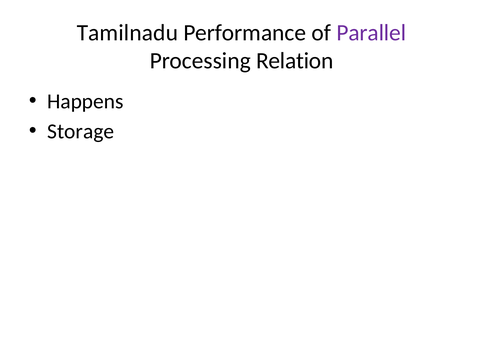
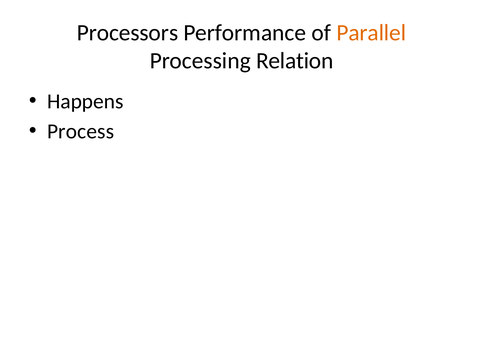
Tamilnadu: Tamilnadu -> Processors (127, 33)
Parallel colour: purple -> orange (371, 33)
Storage: Storage -> Process (81, 131)
